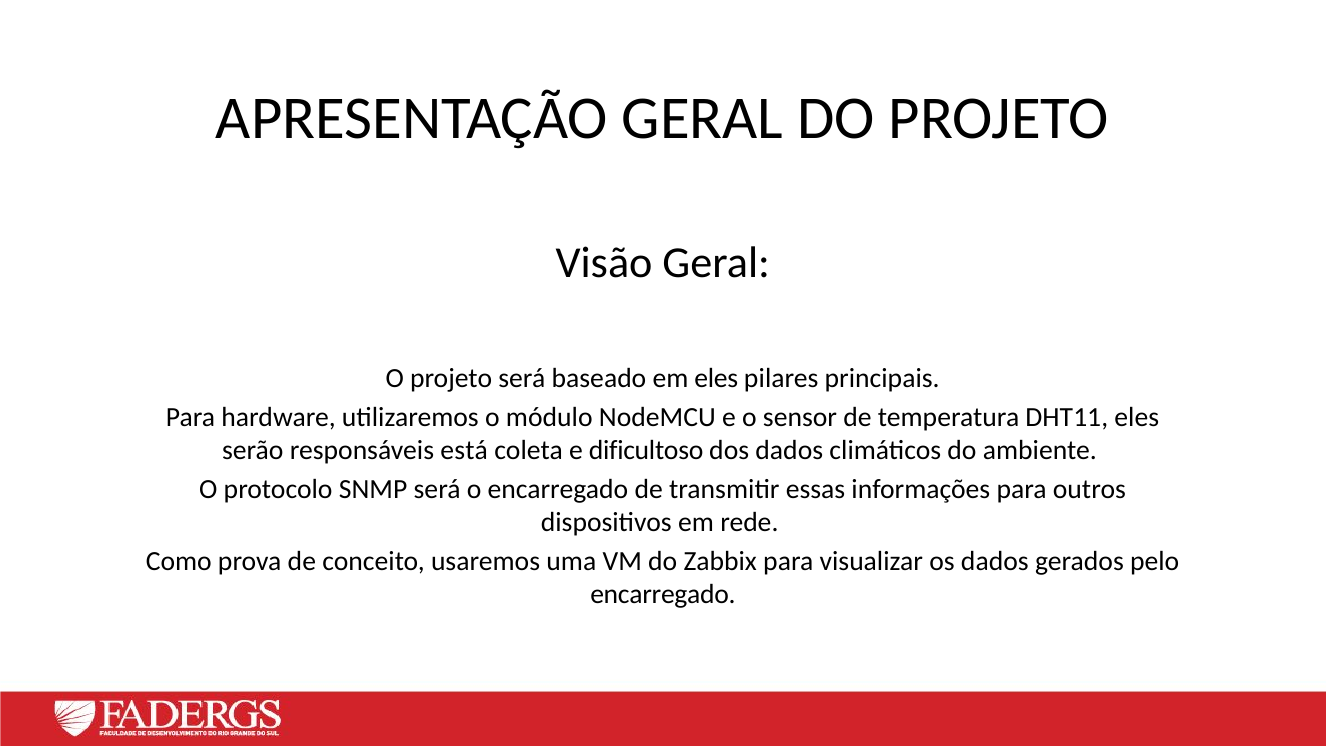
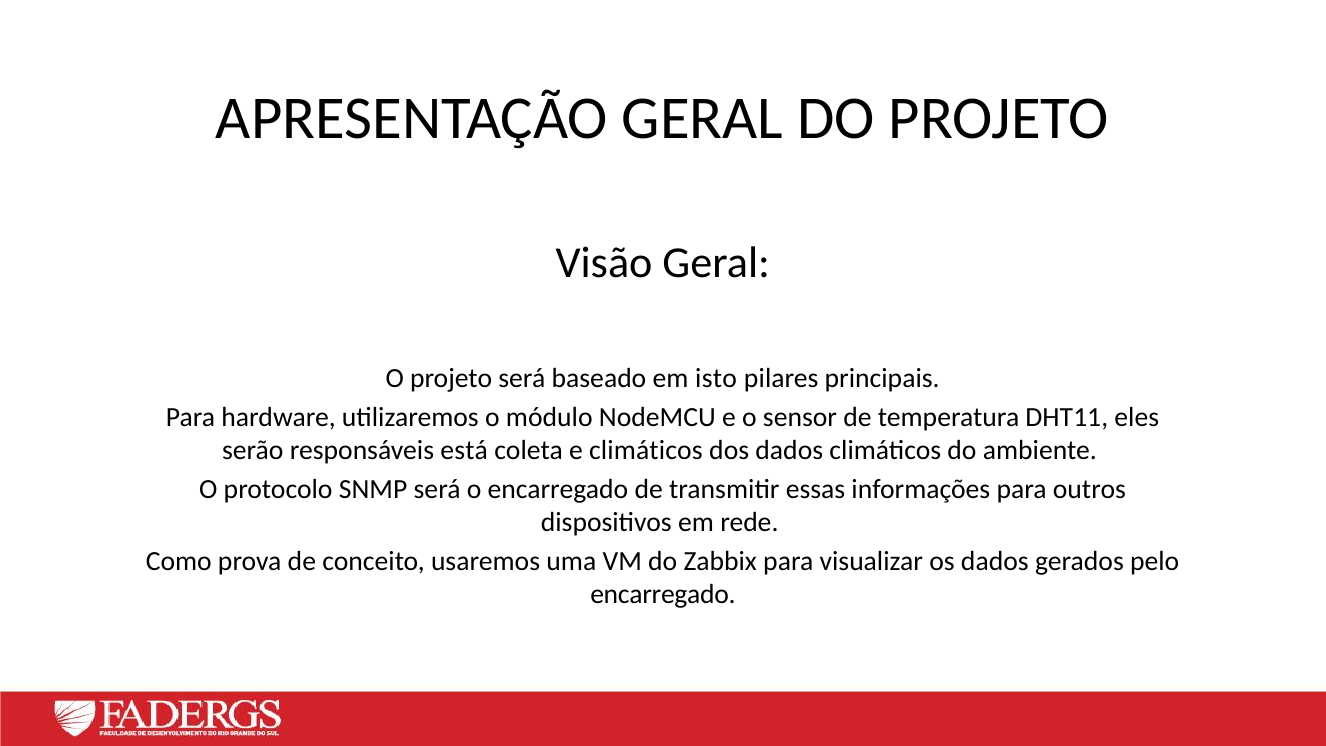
em eles: eles -> isto (716, 379)
e dificultoso: dificultoso -> climáticos (646, 451)
